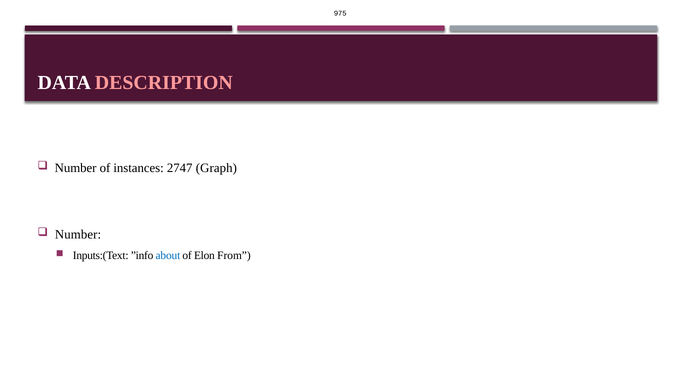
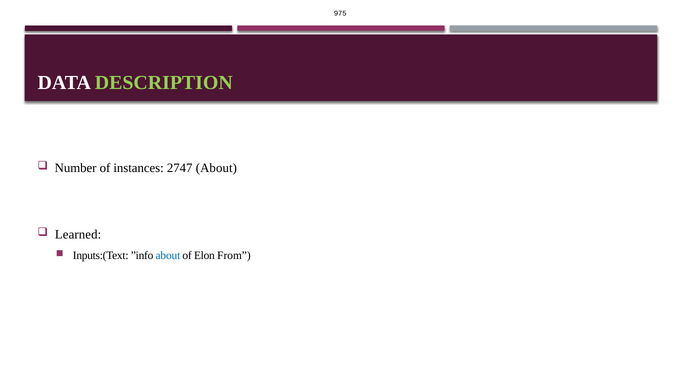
DESCRIPTION colour: pink -> light green (164, 83)
2747 Graph: Graph -> About (216, 168)
Number: Number -> Learned (78, 234)
